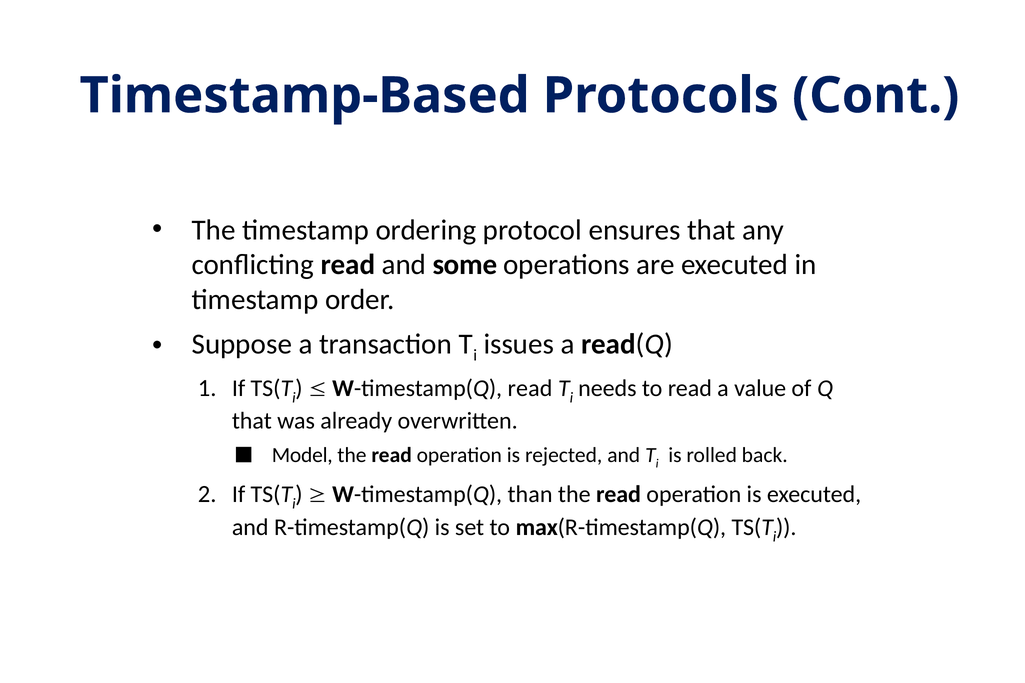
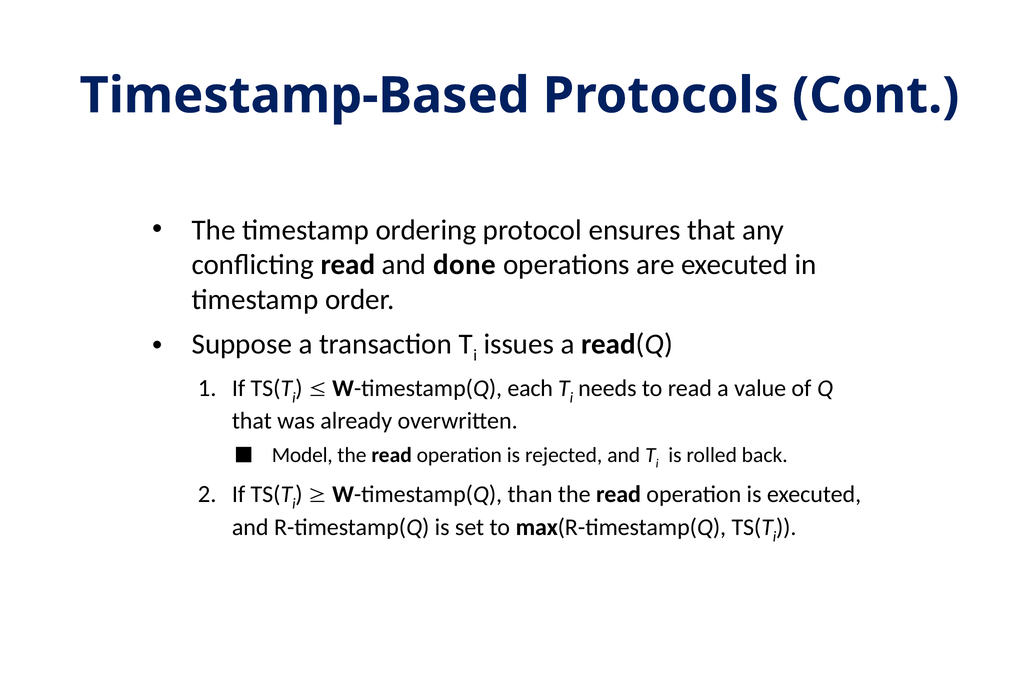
some: some -> done (465, 265)
W-timestamp(Q read: read -> each (530, 388)
